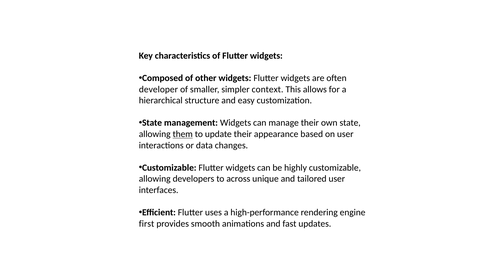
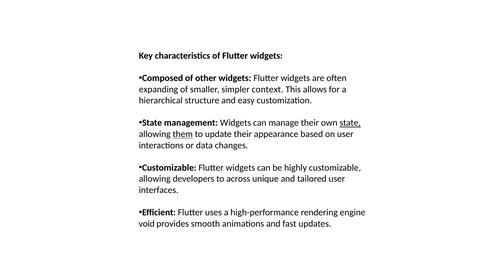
developer: developer -> expanding (158, 89)
state underline: none -> present (350, 123)
first: first -> void (147, 224)
